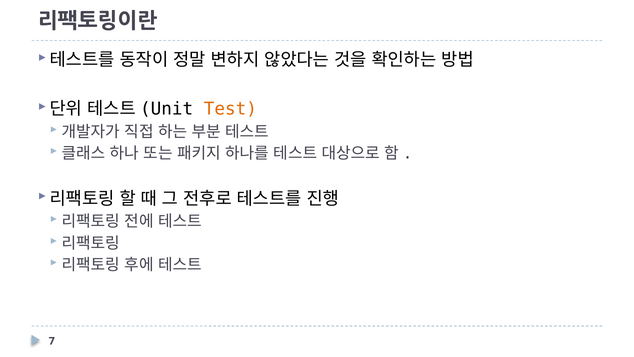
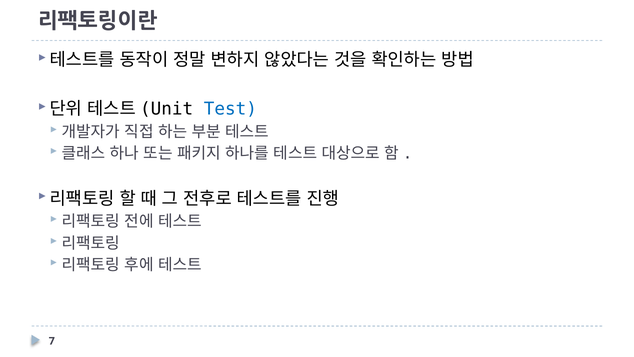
Test colour: orange -> blue (230, 109)
